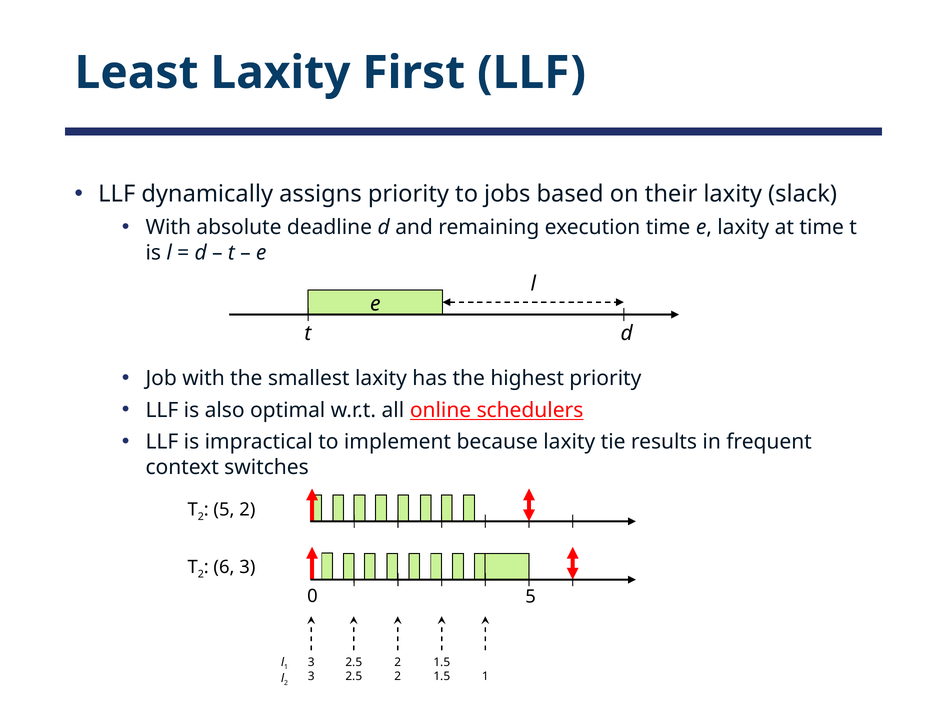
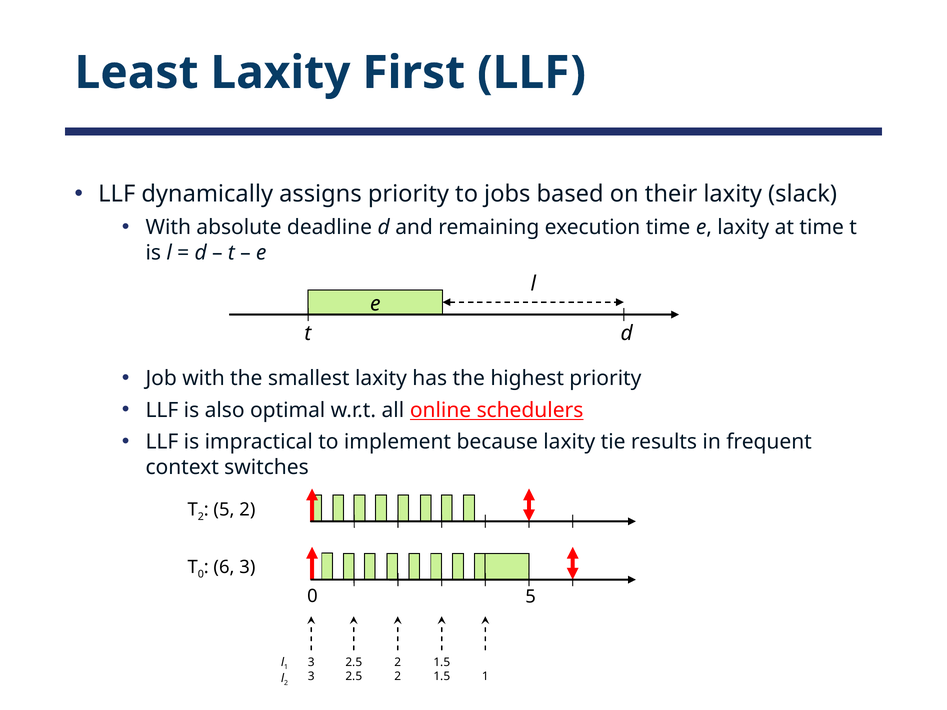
2: 2 -> 0 (201, 575)
